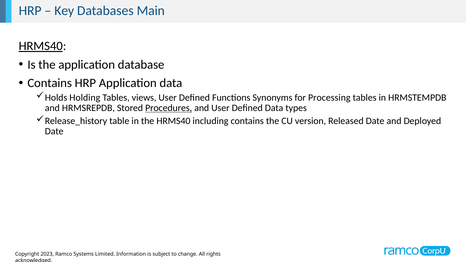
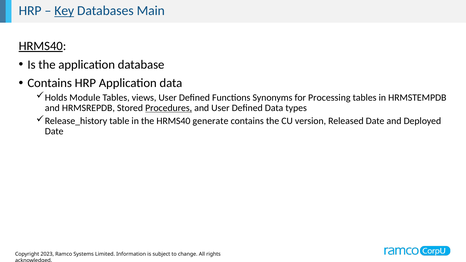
Key underline: none -> present (64, 11)
Holding: Holding -> Module (85, 98)
including: including -> generate (211, 121)
